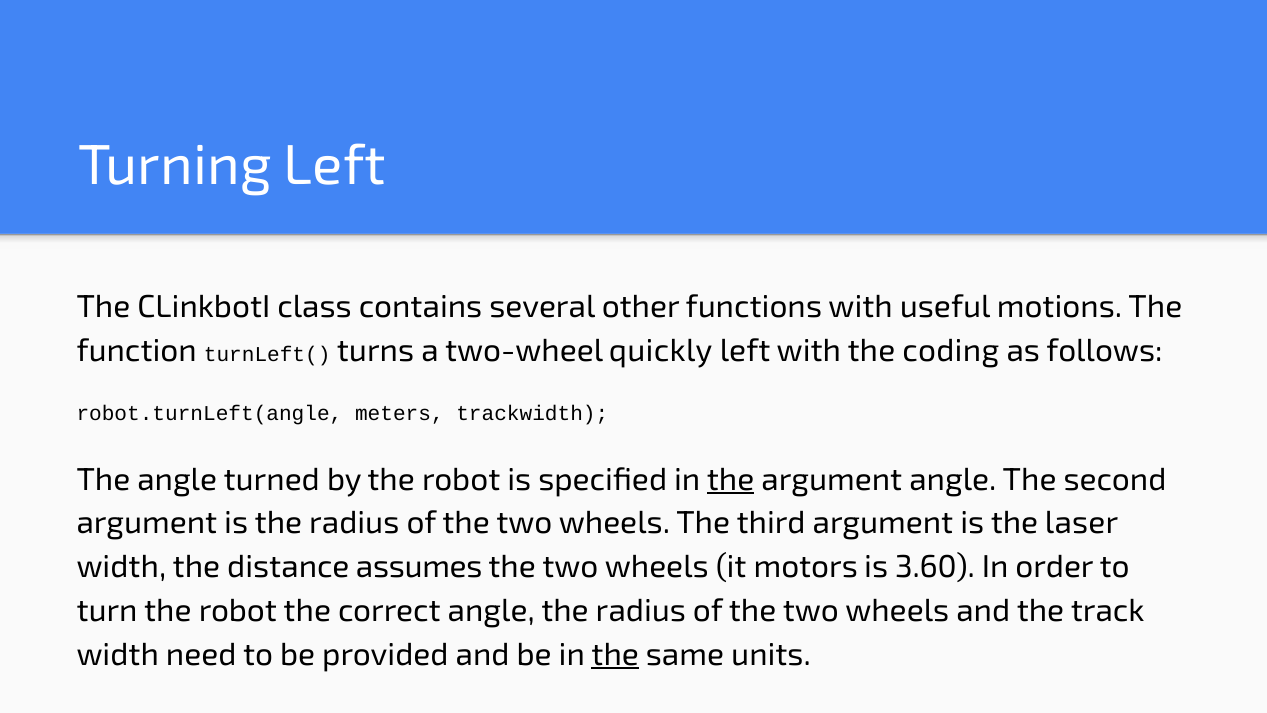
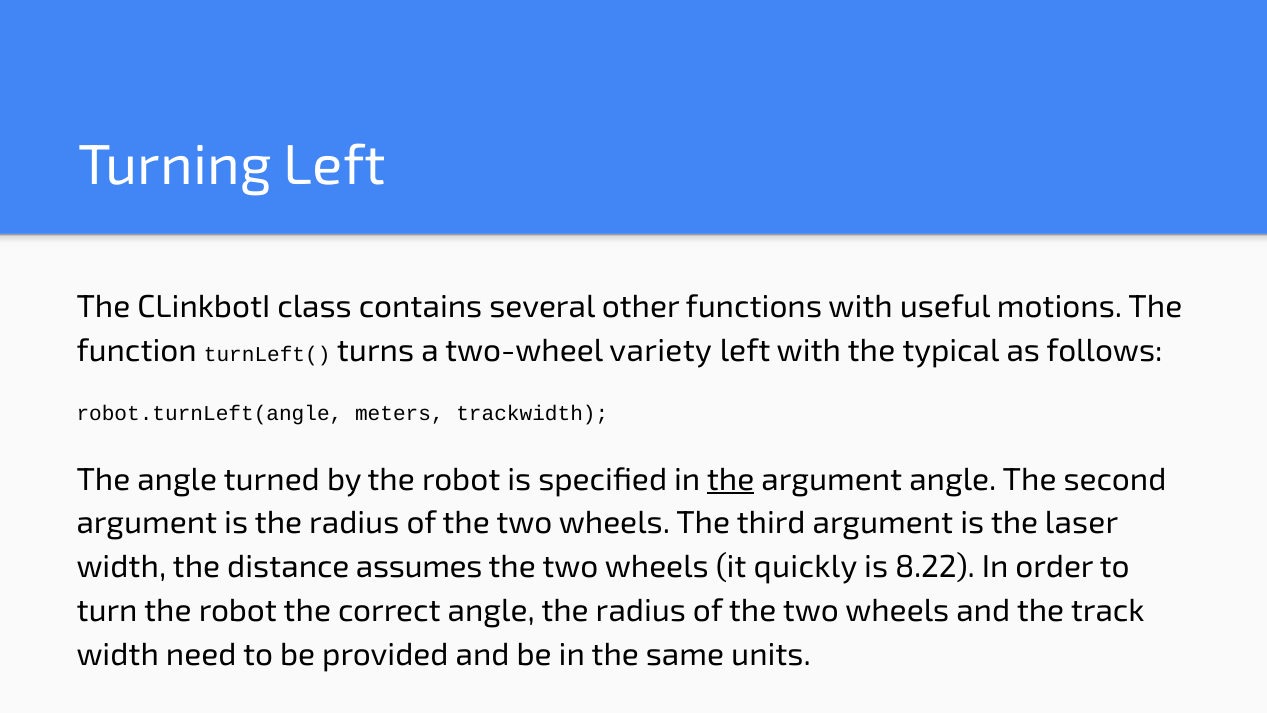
quickly: quickly -> variety (661, 350)
coding: coding -> typical (951, 350)
motors: motors -> quickly (806, 567)
3.60: 3.60 -> 8.22 (935, 567)
the underline: present -> none (615, 654)
